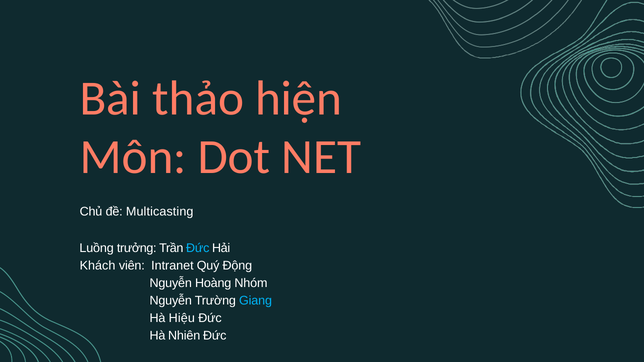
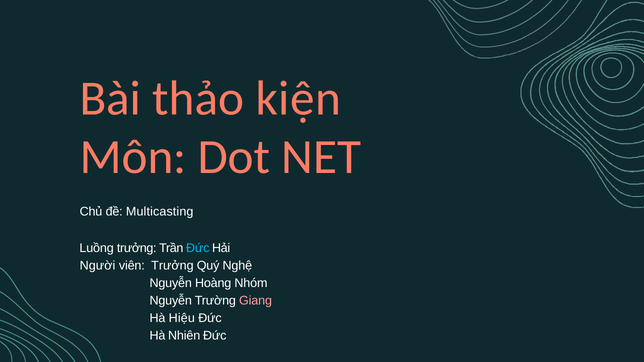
hiện: hiện -> kiện (298, 98)
Khách: Khách -> Người (98, 266)
viên Intranet: Intranet -> Trưởng (172, 266)
Động: Động -> Nghệ (237, 266)
Giang colour: light blue -> pink (256, 301)
